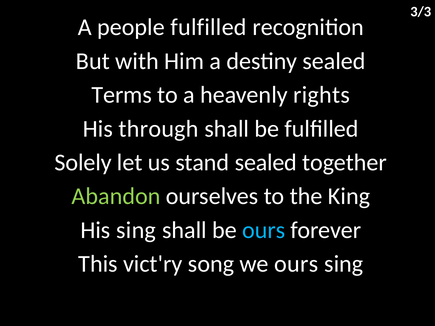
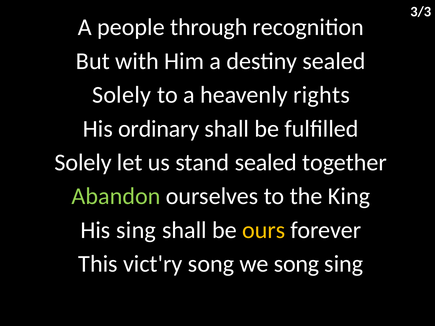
people fulfilled: fulfilled -> through (209, 27)
Terms: Terms -> Solely (122, 95)
through: through -> ordinary (159, 129)
ours colour: light blue -> yellow (264, 230)
we ours: ours -> song (297, 264)
